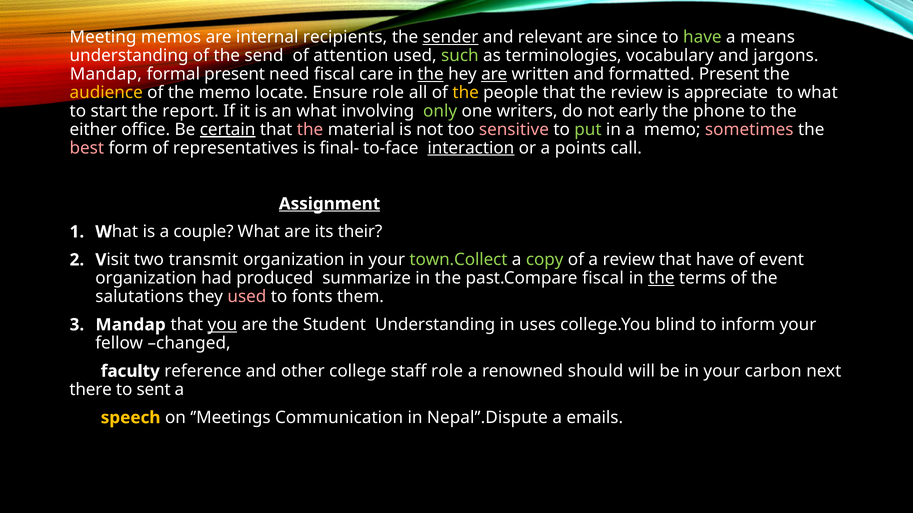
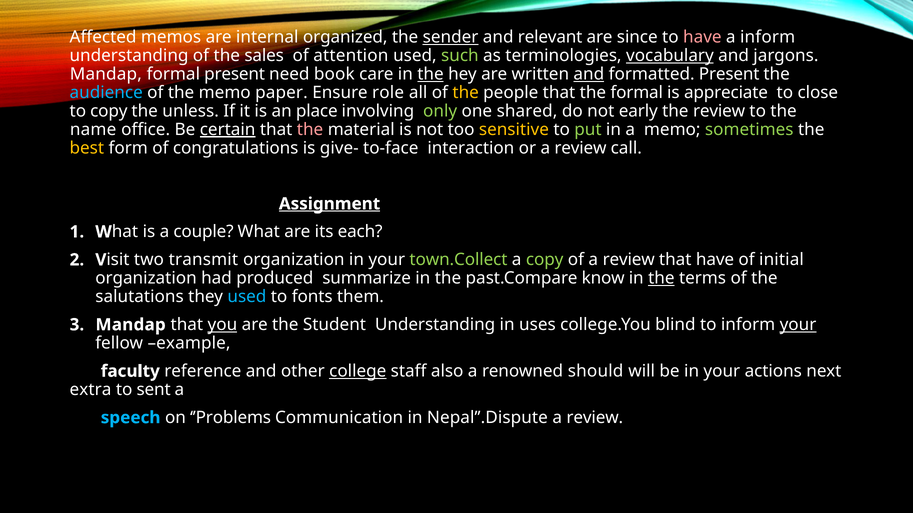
Meeting: Meeting -> Affected (103, 37)
recipients: recipients -> organized (345, 37)
have colour: light green -> pink (702, 37)
a means: means -> inform (768, 37)
send: send -> sales (264, 56)
vocabulary underline: none -> present (670, 56)
need fiscal: fiscal -> book (334, 74)
are underline: present -> none (494, 74)
and underline: none -> present (589, 74)
audience colour: yellow -> light blue (106, 93)
locate: locate -> paper (281, 93)
the review: review -> formal (637, 93)
to what: what -> close (818, 93)
to start: start -> copy (109, 111)
report: report -> unless (191, 111)
an what: what -> place (317, 111)
writers: writers -> shared (527, 111)
the phone: phone -> review (719, 111)
either: either -> name (93, 130)
sensitive colour: pink -> yellow (514, 130)
sometimes colour: pink -> light green (749, 130)
best colour: pink -> yellow (87, 148)
representatives: representatives -> congratulations (236, 148)
final-: final- -> give- (339, 148)
interaction underline: present -> none (471, 148)
or a points: points -> review (580, 148)
their: their -> each (360, 232)
event: event -> initial (782, 260)
past.Compare fiscal: fiscal -> know (603, 279)
used colour: pink -> light blue (247, 297)
your underline: none -> present (798, 325)
changed: changed -> example (189, 344)
college underline: none -> present (358, 372)
staff role: role -> also (447, 372)
carbon: carbon -> actions (773, 372)
there: there -> extra (91, 390)
speech colour: yellow -> light blue (131, 418)
’Meetings: ’Meetings -> ’Problems (231, 418)
emails: emails -> review (595, 418)
